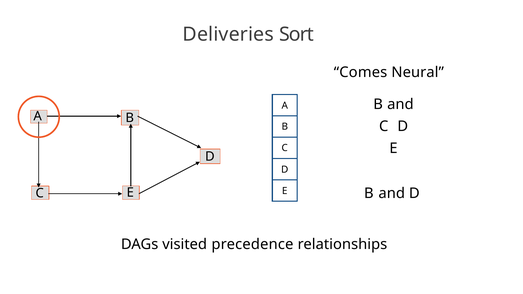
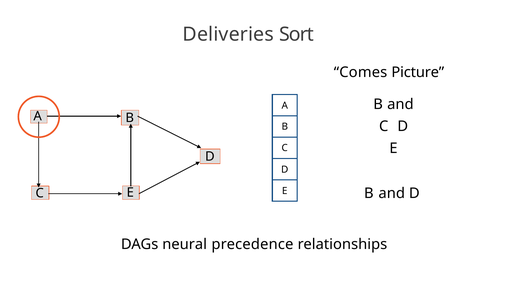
Neural: Neural -> Picture (418, 72)
visited: visited -> neural (185, 244)
